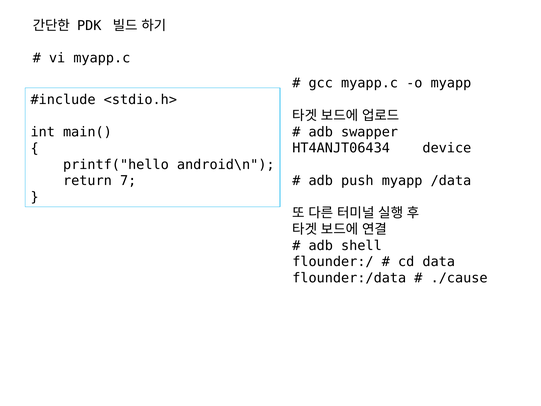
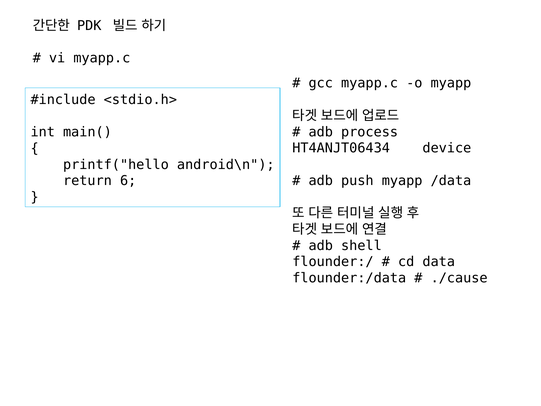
swapper: swapper -> process (370, 132)
7: 7 -> 6 (128, 181)
